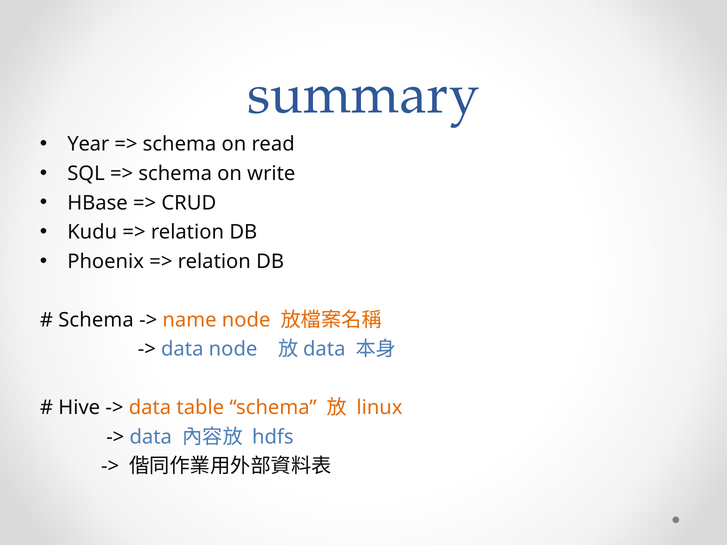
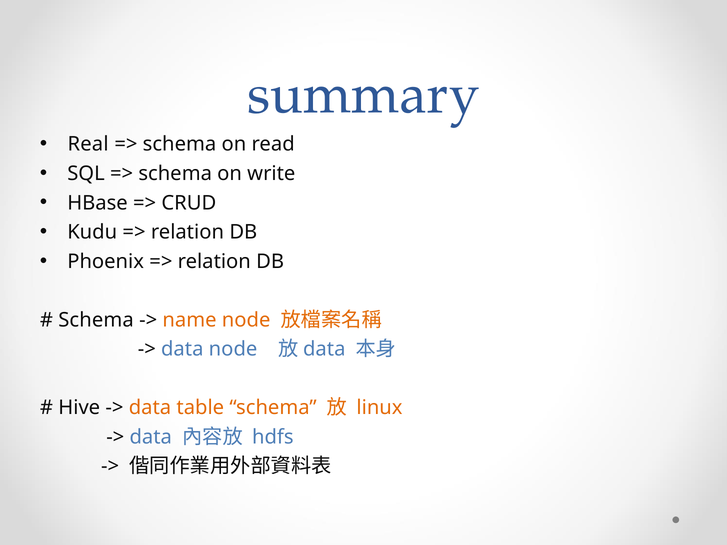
Year: Year -> Real (88, 144)
